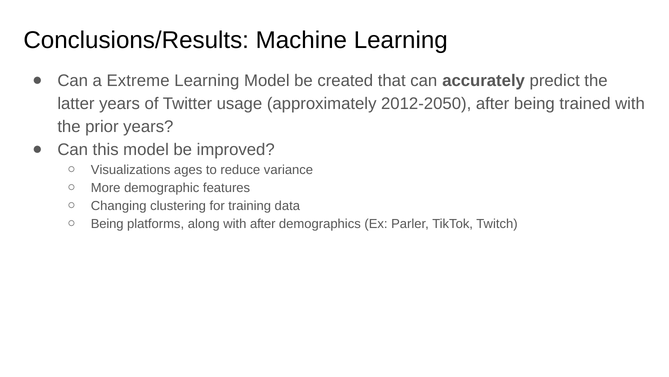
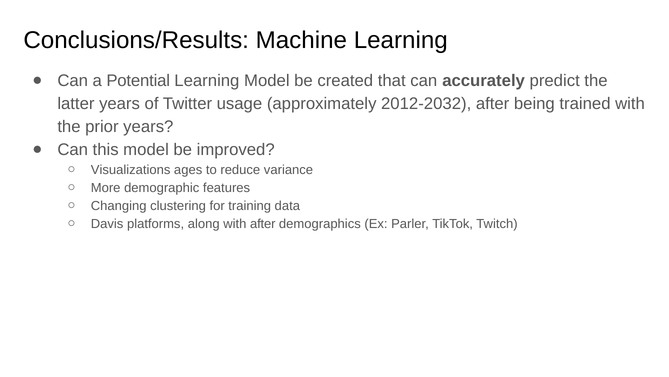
Extreme: Extreme -> Potential (138, 80)
2012-2050: 2012-2050 -> 2012-2032 (426, 103)
Being: Being -> Davis (107, 223)
